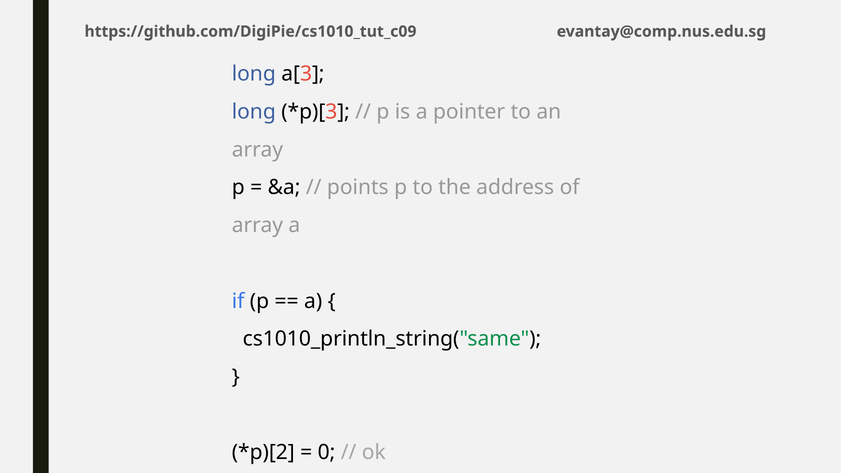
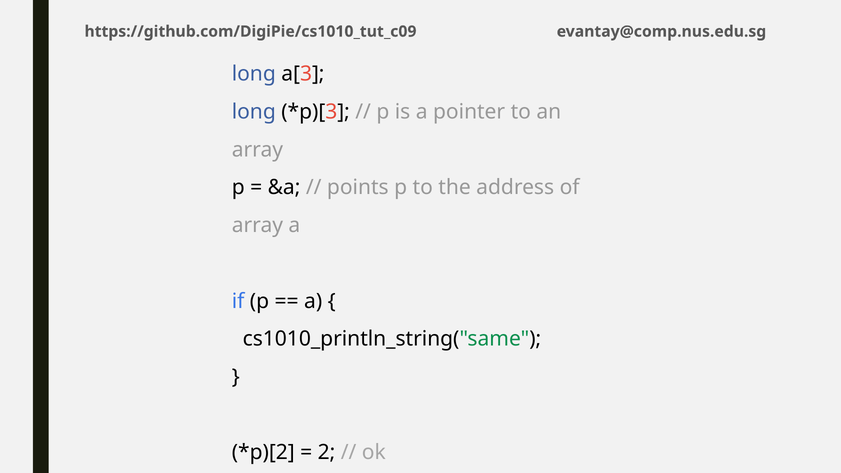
0: 0 -> 2 (326, 452)
